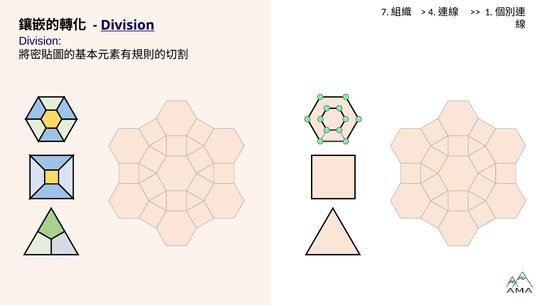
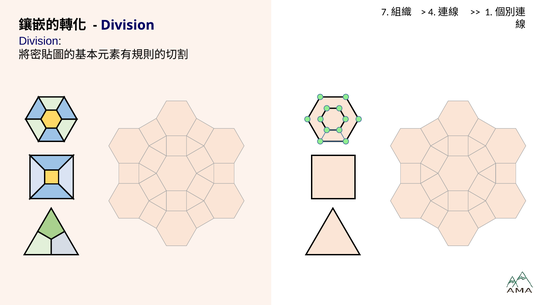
Division underline: present -> none (128, 25)
